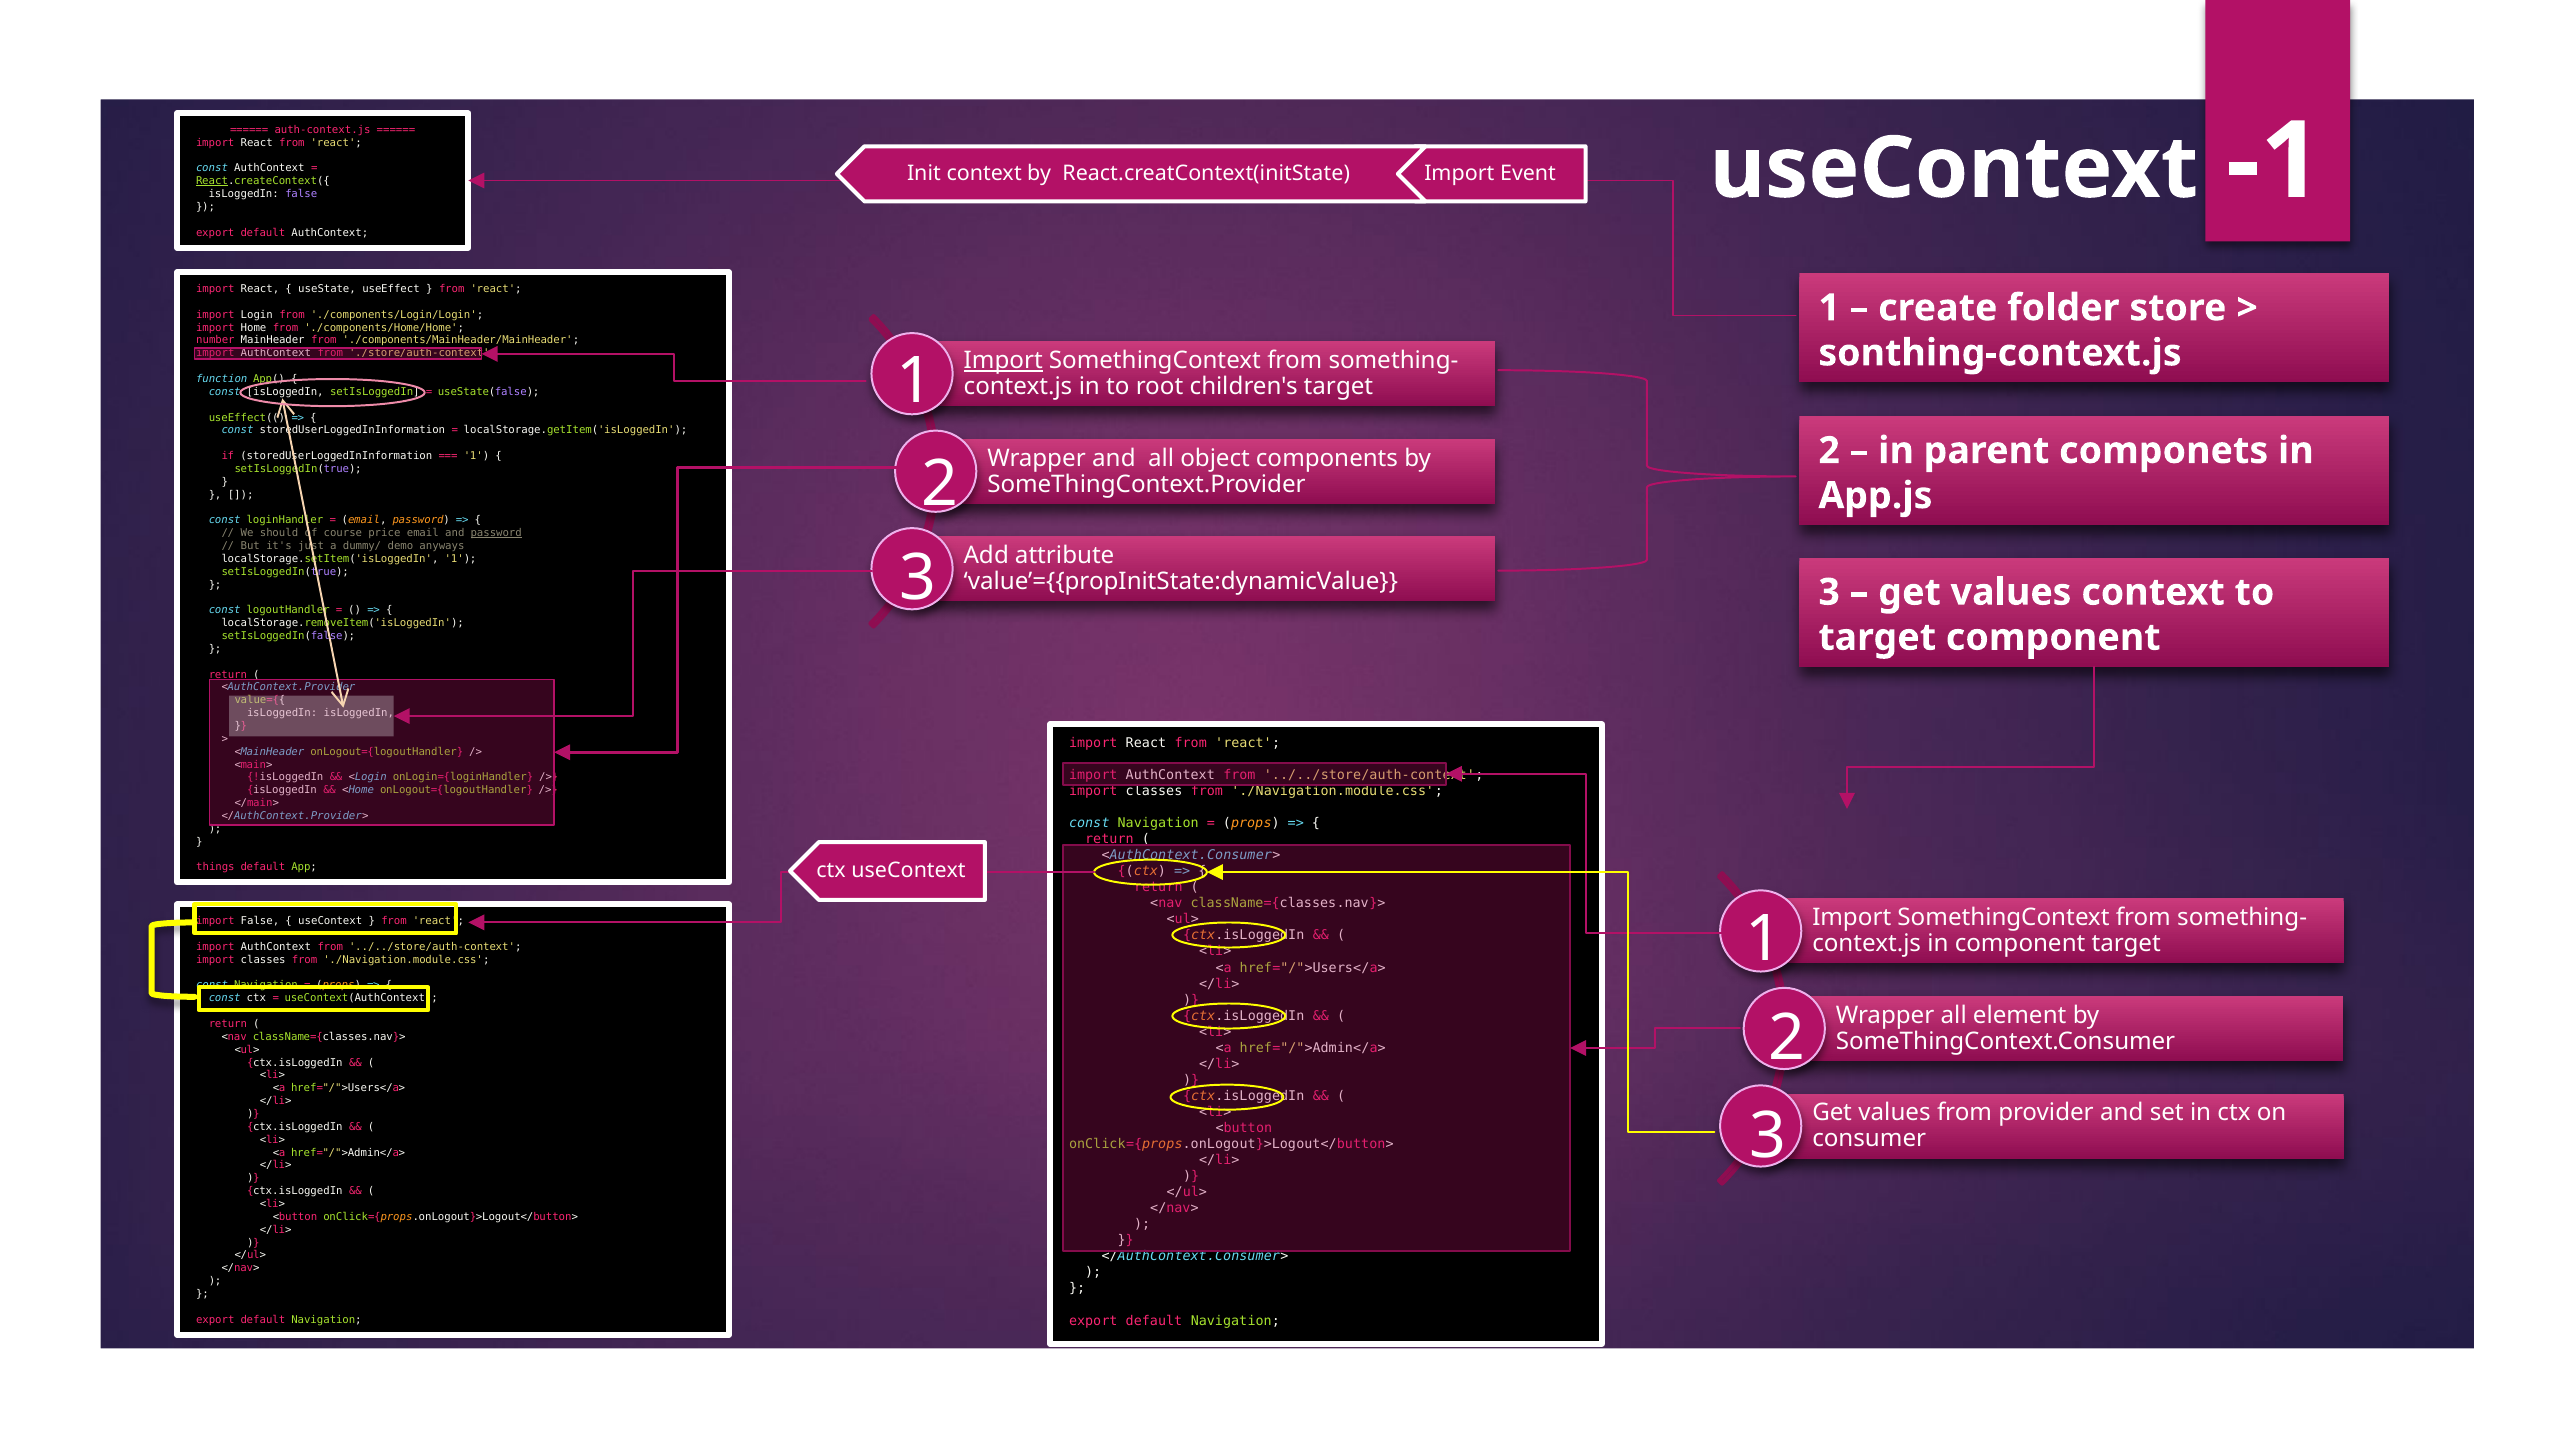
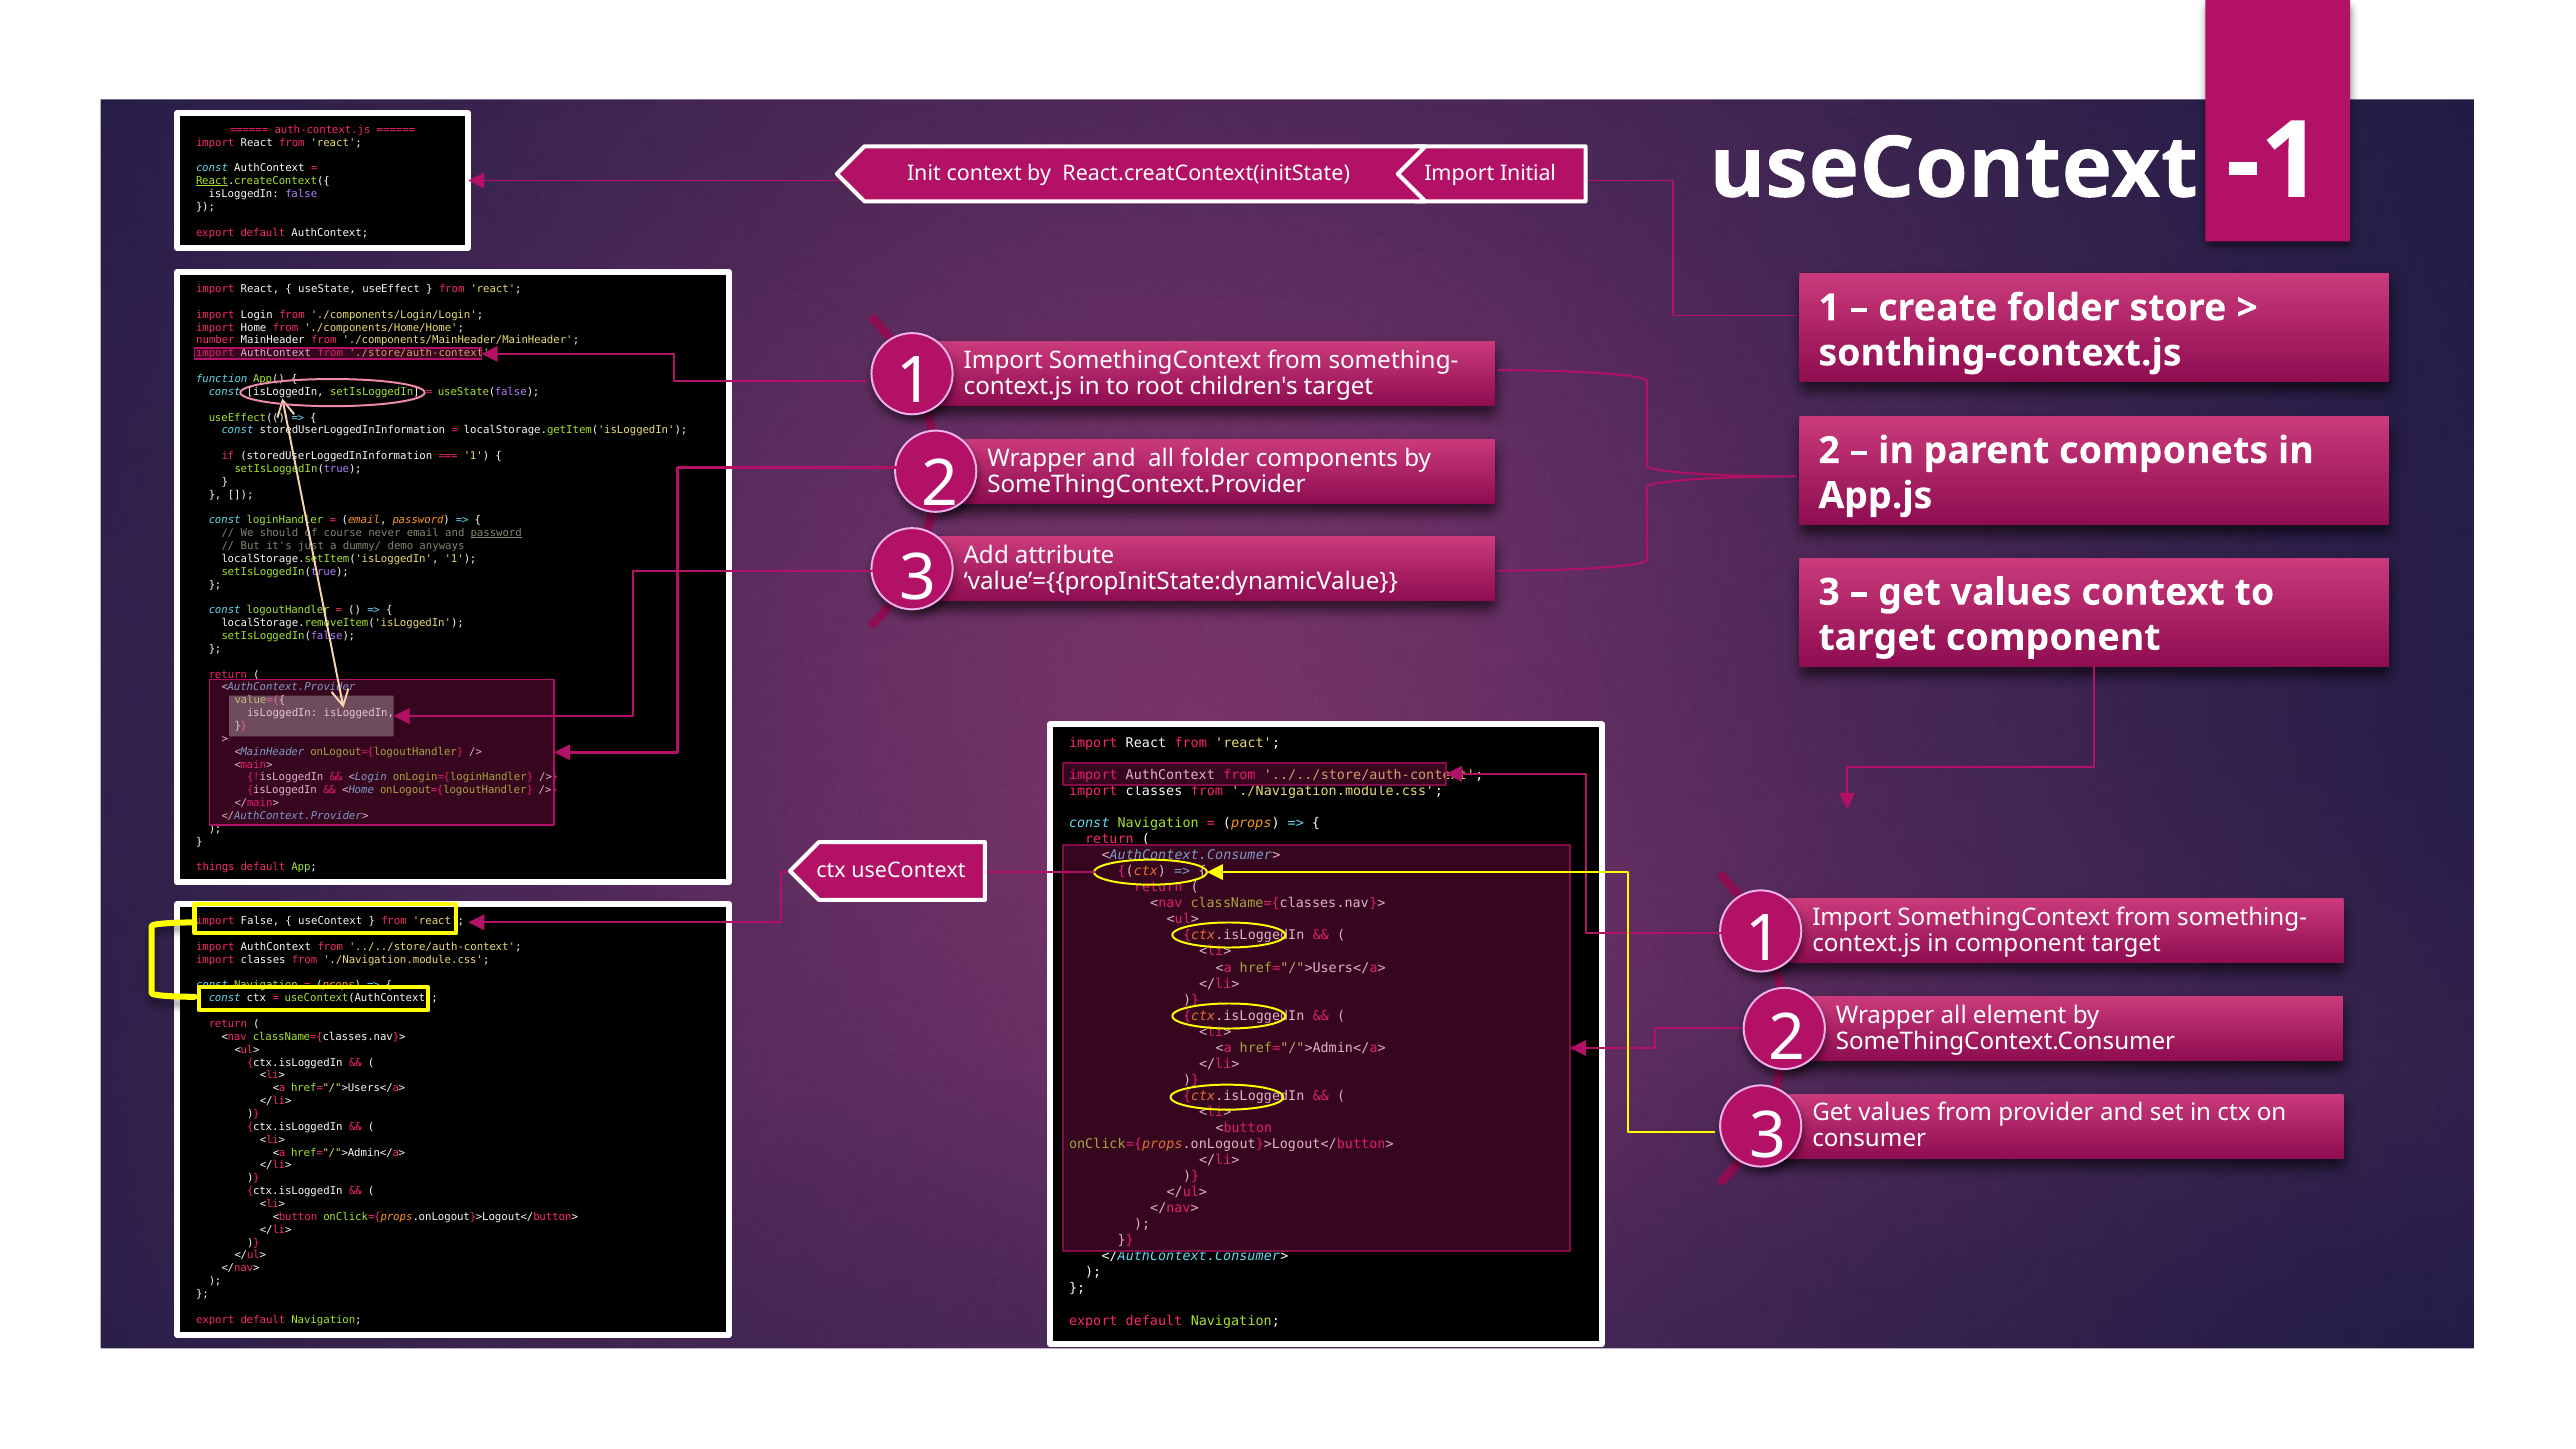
Event: Event -> Initial (1528, 174)
Import underline: present -> none (1003, 361)
object: object -> folder (1215, 458)
price: price -> never (384, 533)
